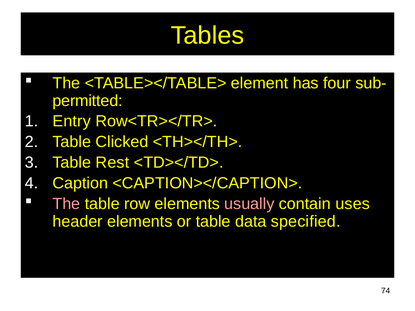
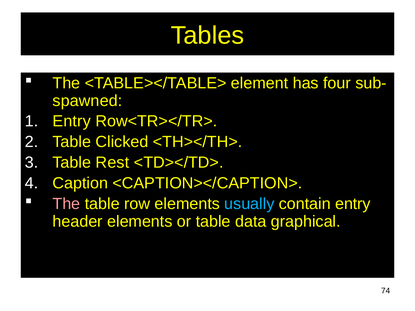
permitted: permitted -> spawned (87, 101)
usually colour: pink -> light blue (249, 204)
contain uses: uses -> entry (353, 204)
specified: specified -> graphical (306, 222)
